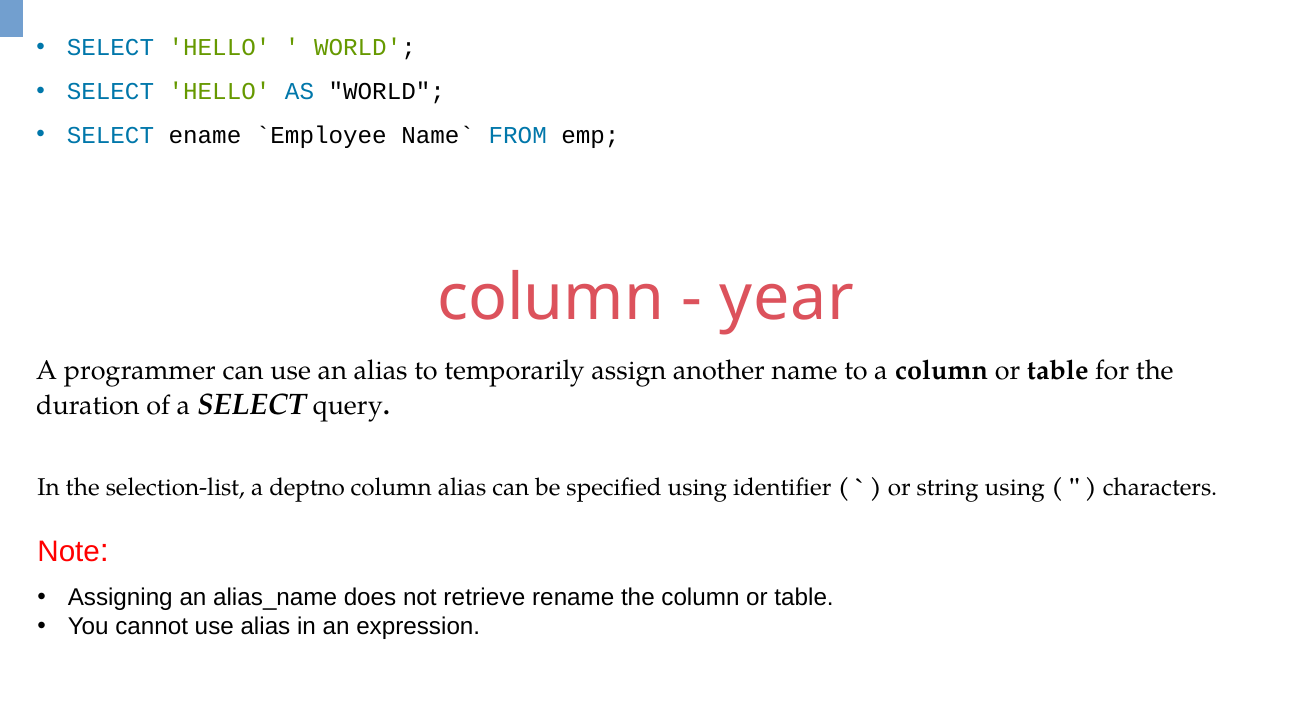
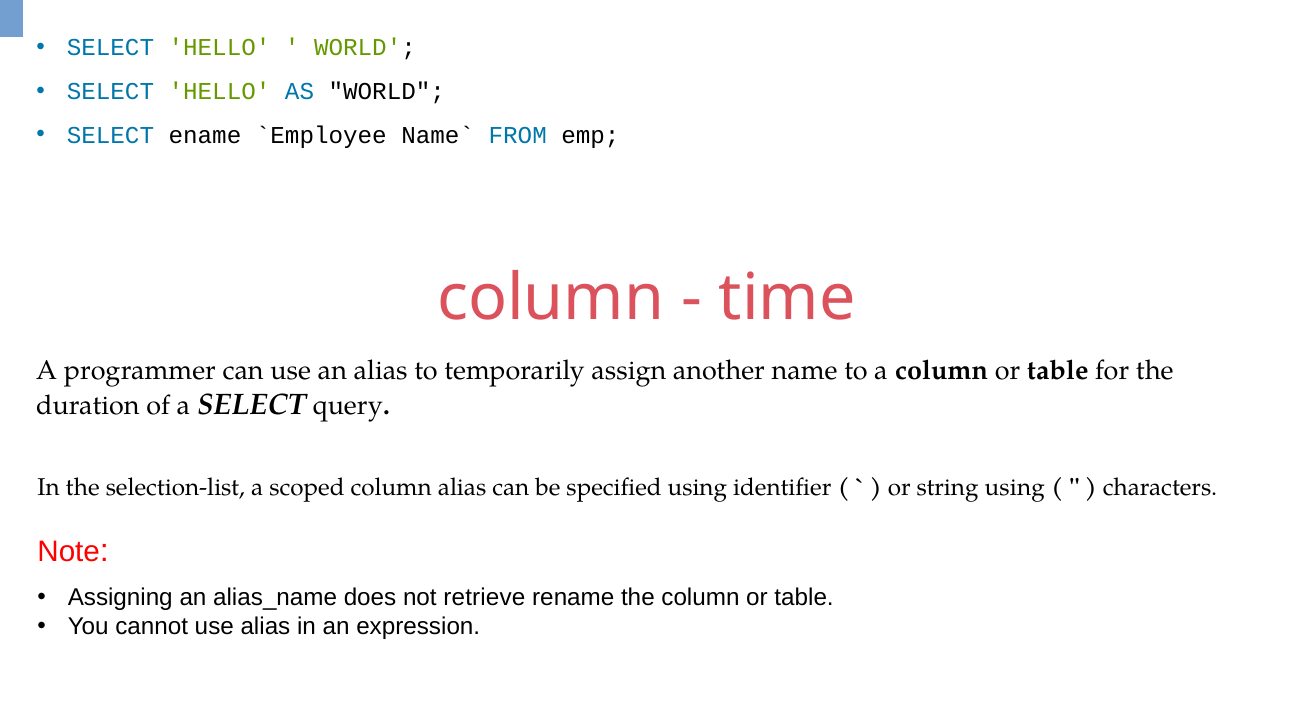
year: year -> time (787, 299)
deptno: deptno -> scoped (307, 488)
